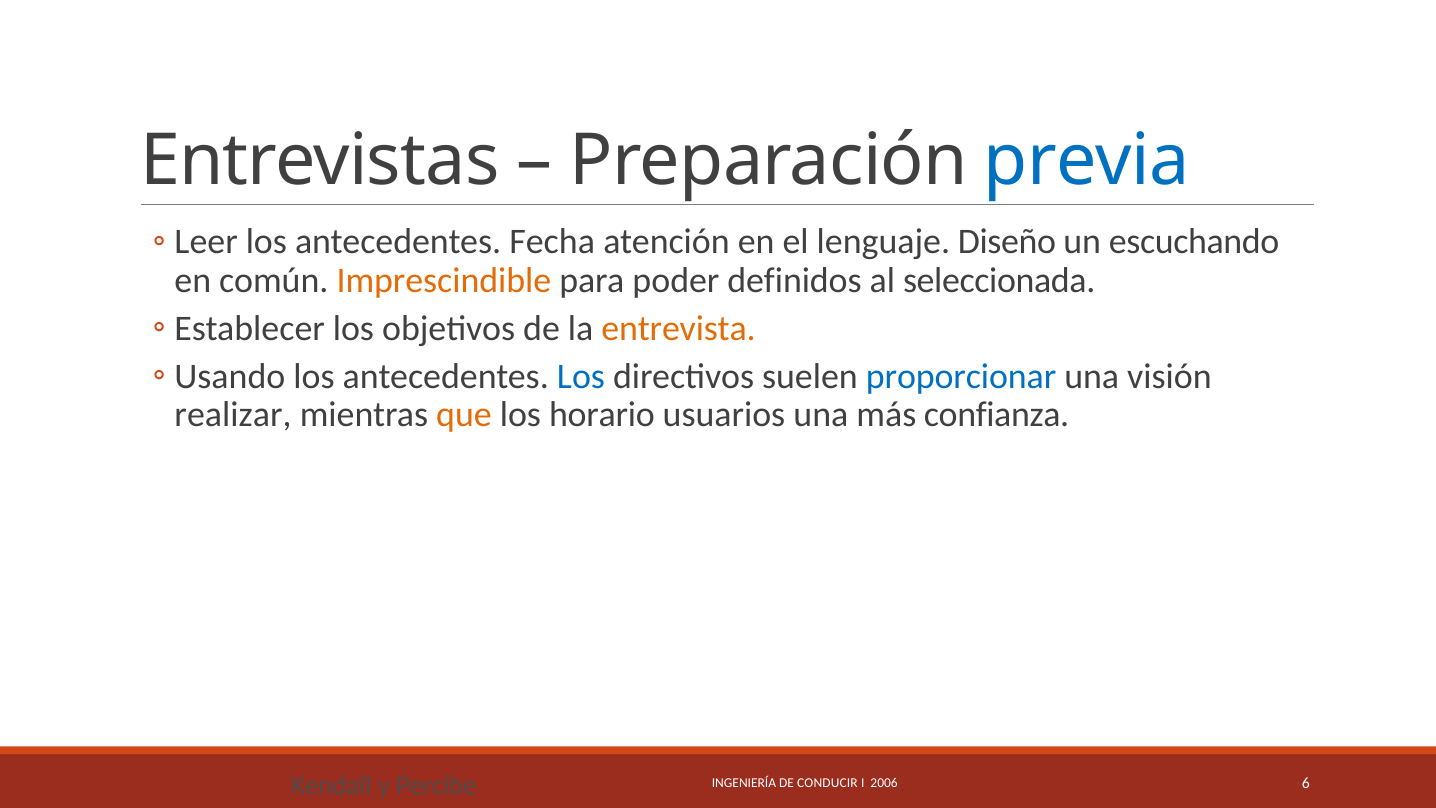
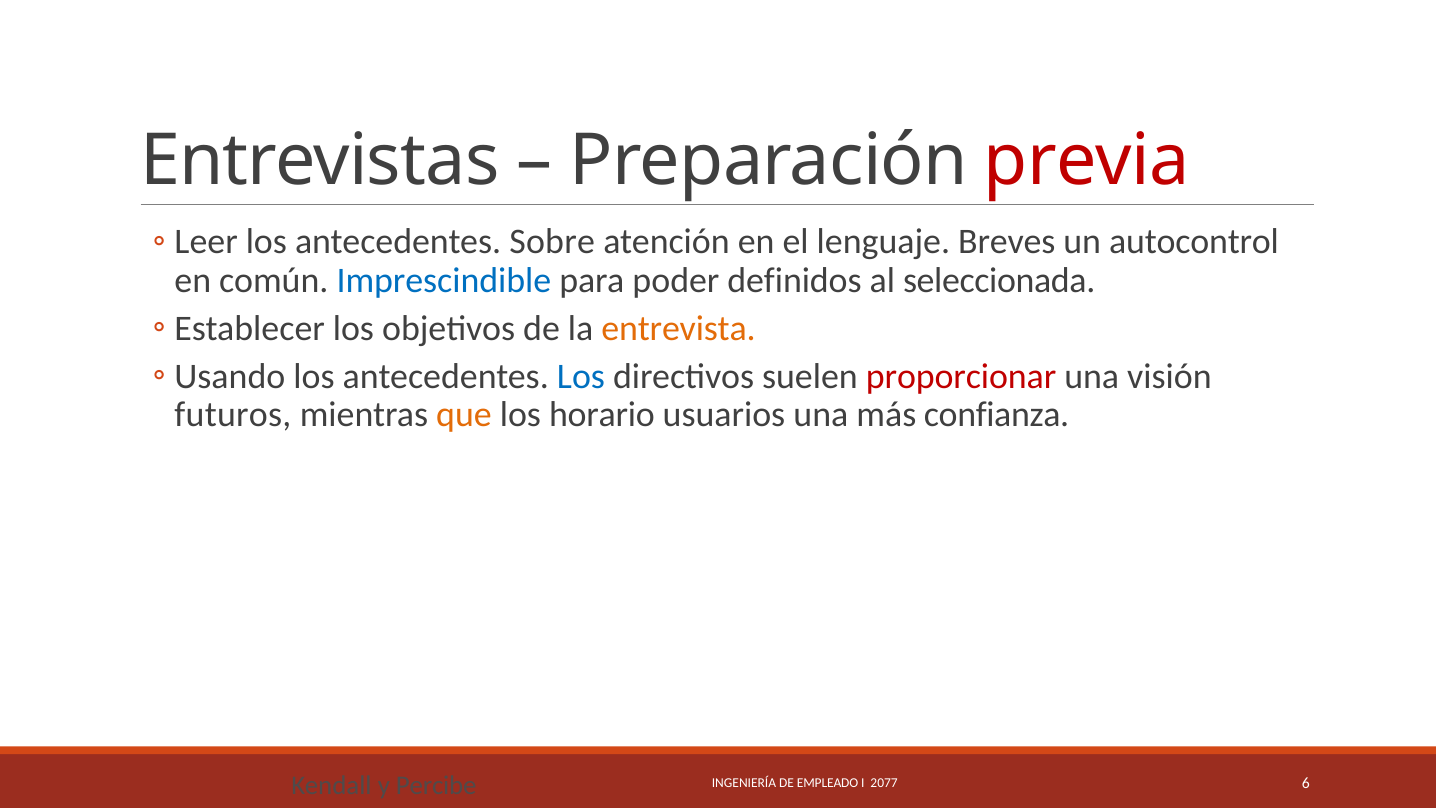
previa colour: blue -> red (1087, 161)
Fecha: Fecha -> Sobre (552, 242)
Diseño: Diseño -> Breves (1007, 242)
escuchando: escuchando -> autocontrol (1194, 242)
Imprescindible colour: orange -> blue (444, 281)
proporcionar colour: blue -> red (961, 376)
realizar: realizar -> futuros (233, 415)
CONDUCIR: CONDUCIR -> EMPLEADO (828, 783)
2006: 2006 -> 2077 (884, 783)
